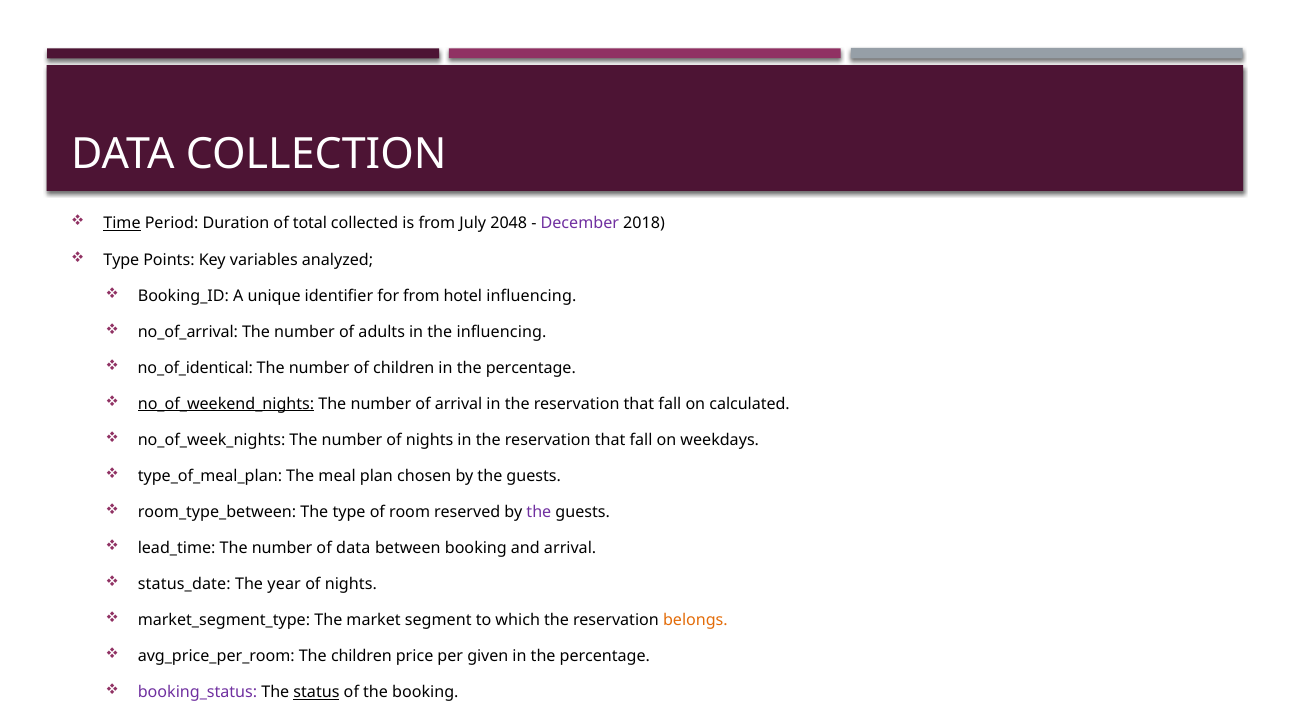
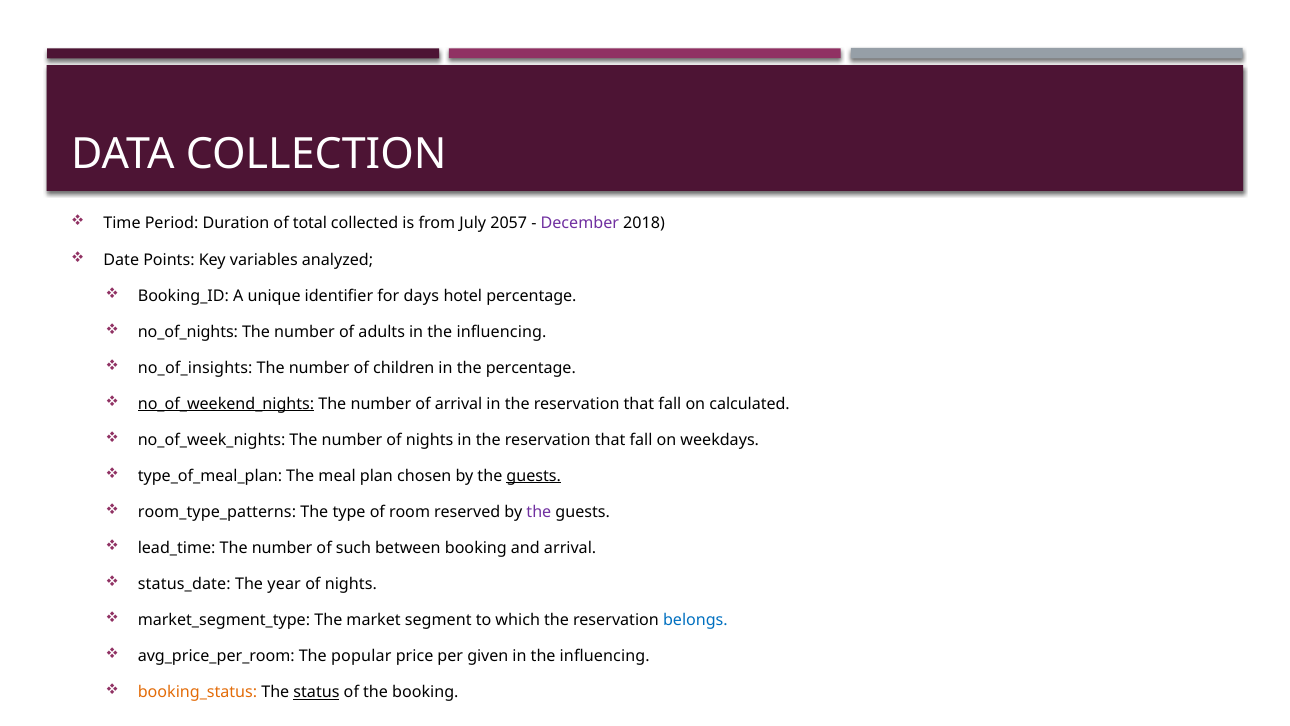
Time underline: present -> none (122, 224)
2048: 2048 -> 2057 (509, 224)
Type: Type -> Date (121, 260)
for from: from -> days (421, 296)
hotel influencing: influencing -> percentage (531, 296)
no_of_arrival: no_of_arrival -> no_of_nights (188, 332)
no_of_identical: no_of_identical -> no_of_insights (195, 368)
guests underline: none -> present (534, 476)
room_type_between: room_type_between -> room_type_patterns (217, 512)
of data: data -> such (353, 548)
belongs colour: orange -> blue (695, 620)
The children: children -> popular (361, 656)
percentage: percentage -> influencing (605, 656)
booking_status colour: purple -> orange (198, 692)
